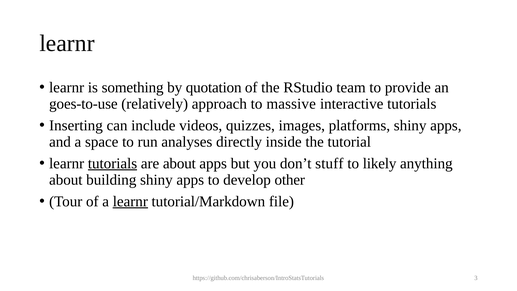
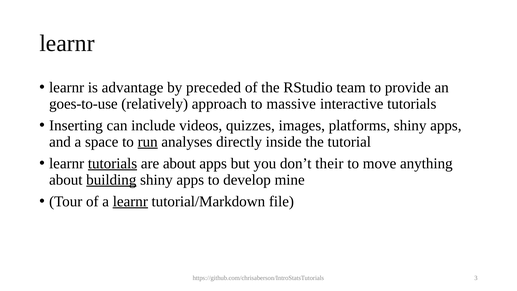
something: something -> advantage (133, 87)
quotation: quotation -> preceded (214, 87)
run underline: none -> present (148, 142)
stuff: stuff -> their (329, 163)
likely: likely -> move (380, 163)
building underline: none -> present (111, 180)
other: other -> mine (290, 180)
